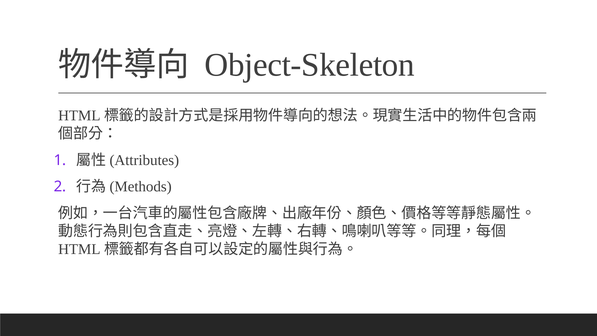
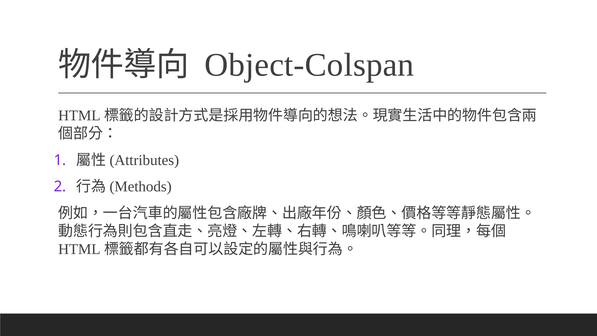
Object-Skeleton: Object-Skeleton -> Object-Colspan (309, 65)
